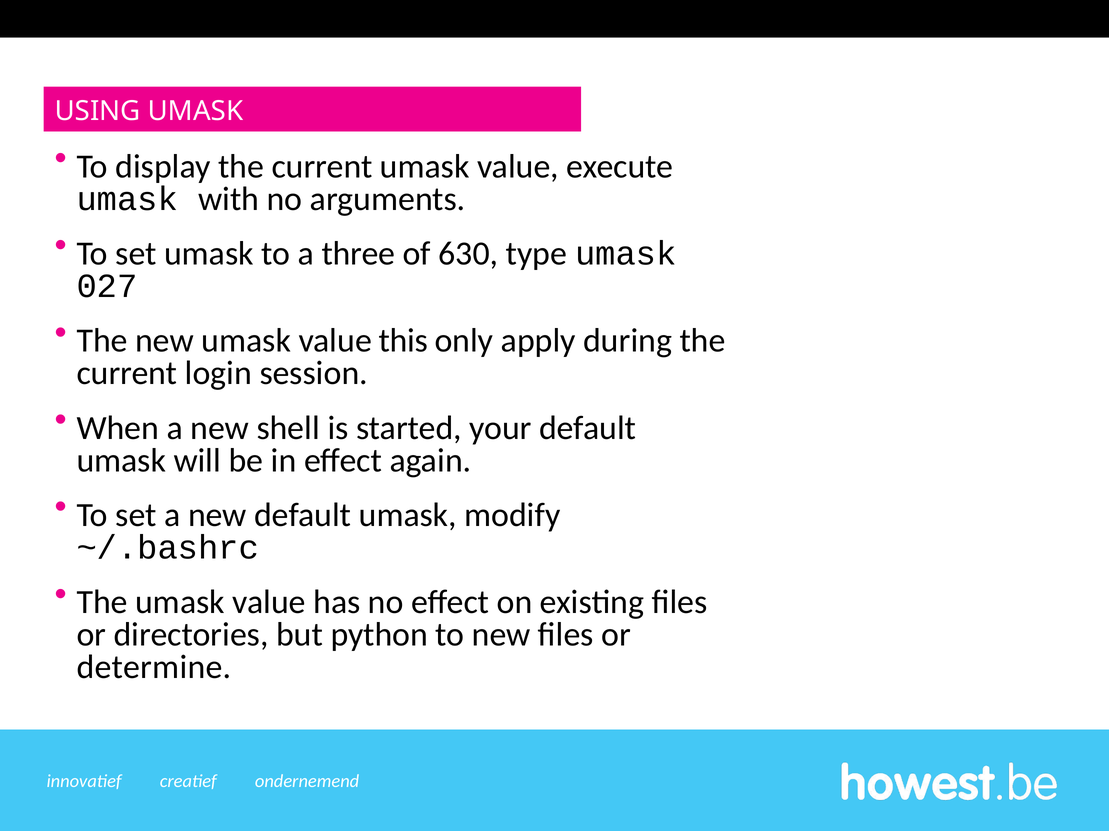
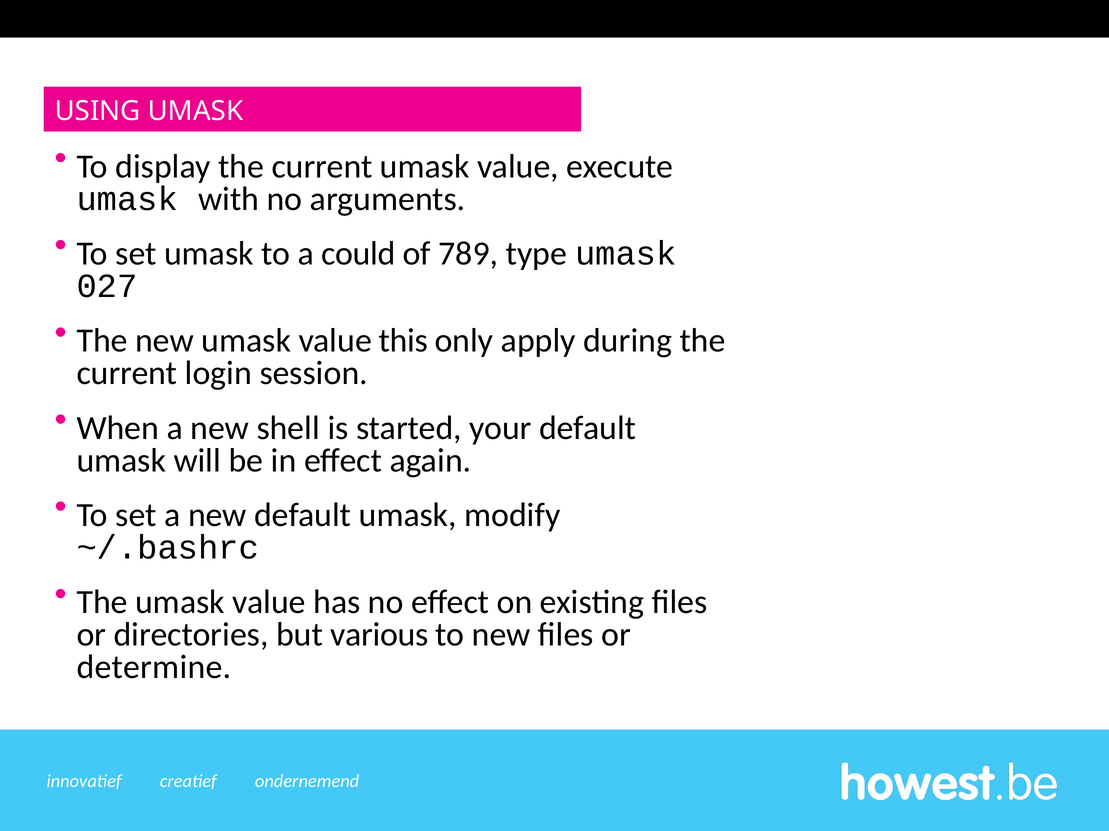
three: three -> could (358, 254)
630: 630 -> 789 (468, 254)
python: python -> various (379, 635)
